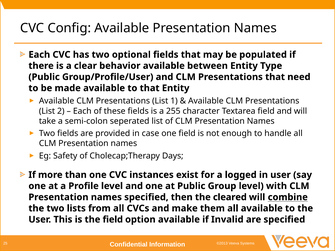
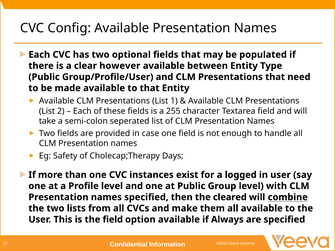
behavior: behavior -> however (120, 66)
Invalid: Invalid -> Always (227, 220)
